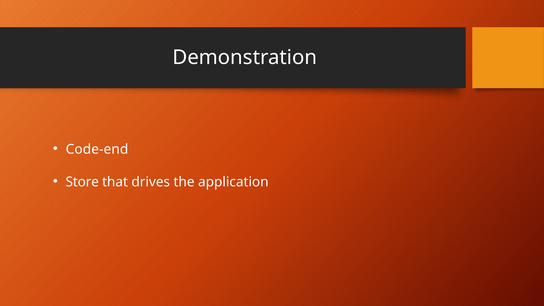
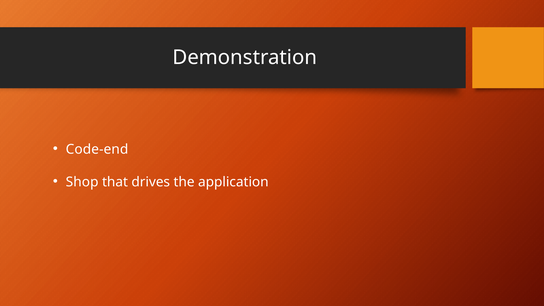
Store: Store -> Shop (82, 182)
